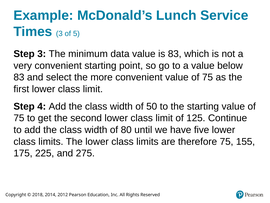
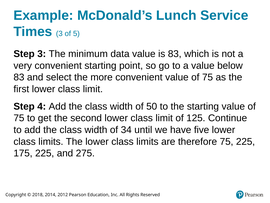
80: 80 -> 34 (126, 130)
75 155: 155 -> 225 (246, 141)
